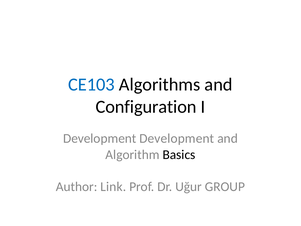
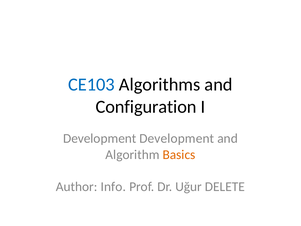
Basics colour: black -> orange (179, 154)
Link: Link -> Info (113, 187)
GROUP: GROUP -> DELETE (225, 187)
